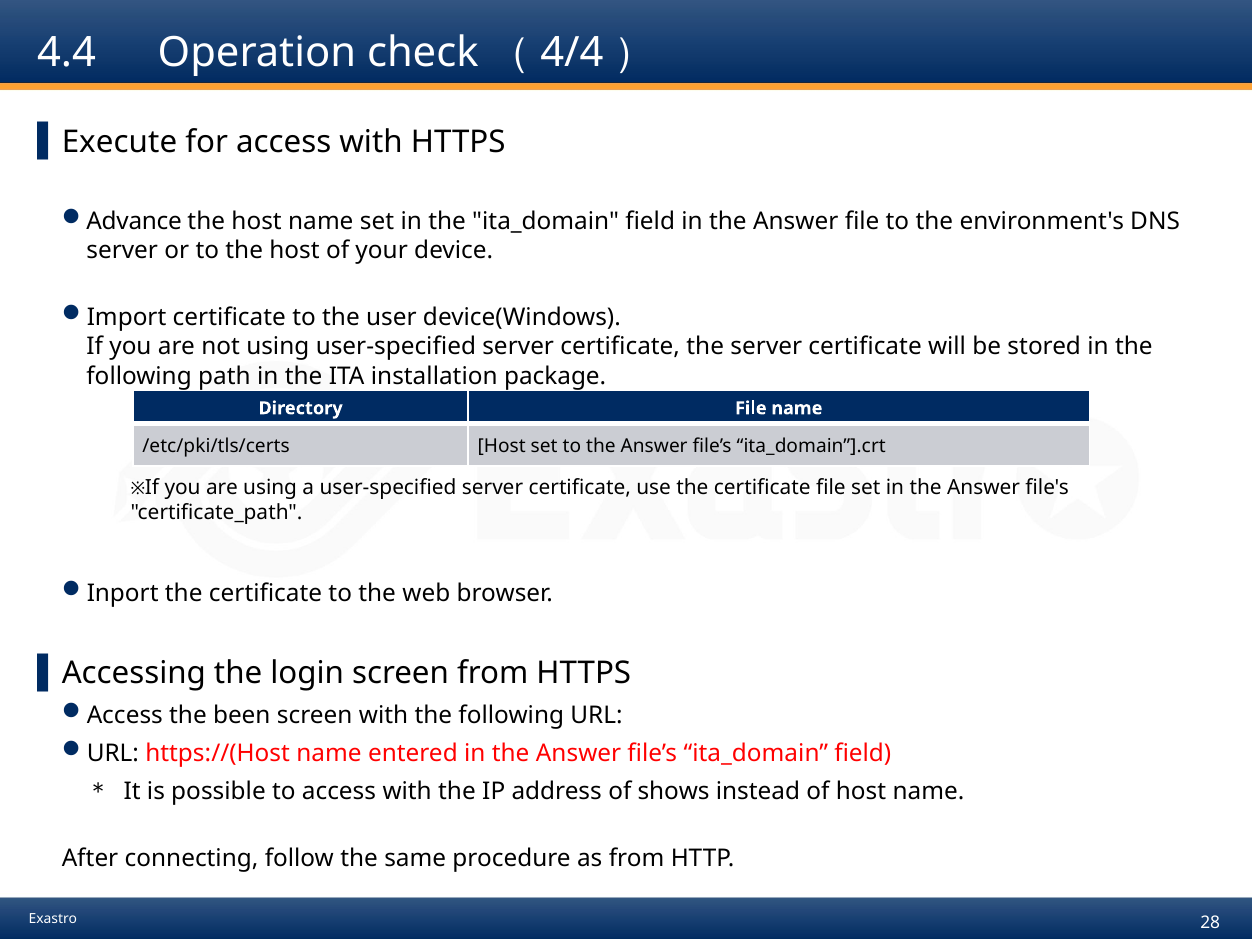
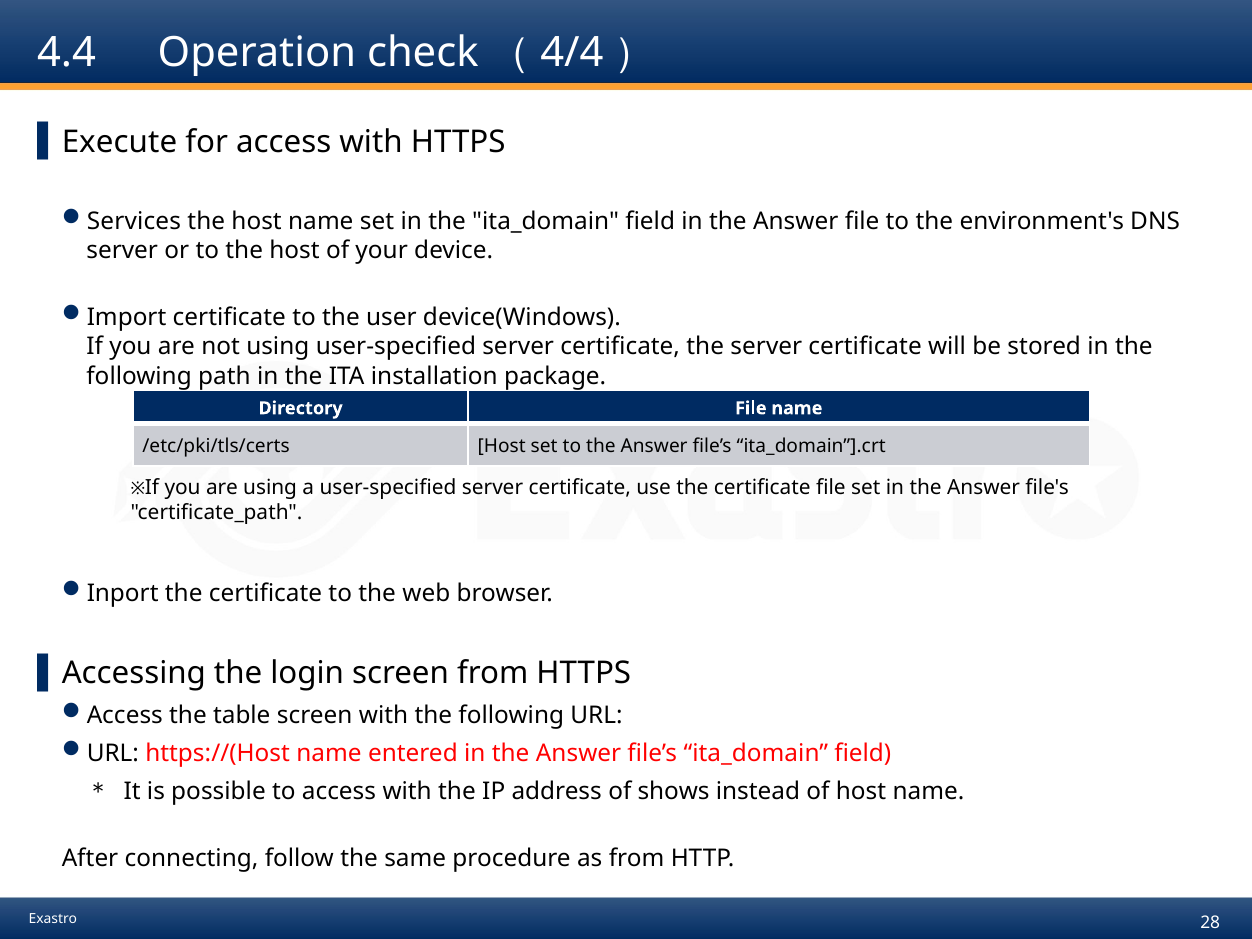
Advance: Advance -> Services (134, 221)
been: been -> table (242, 715)
